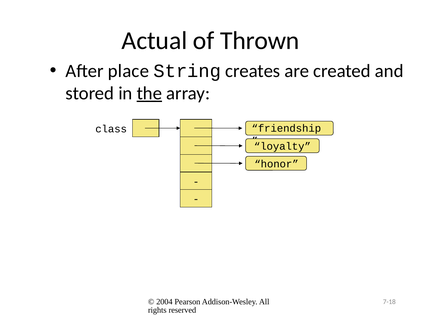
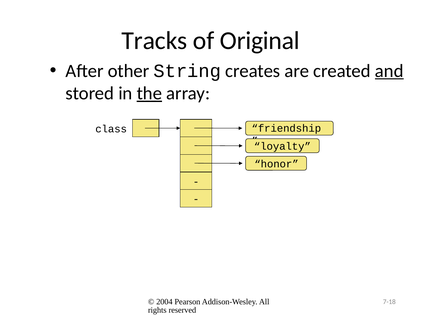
Actual: Actual -> Tracks (154, 41)
Thrown: Thrown -> Original (260, 41)
place: place -> other (129, 71)
and underline: none -> present (389, 71)
